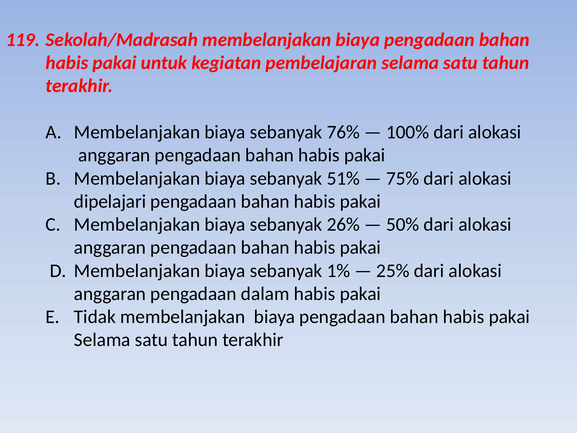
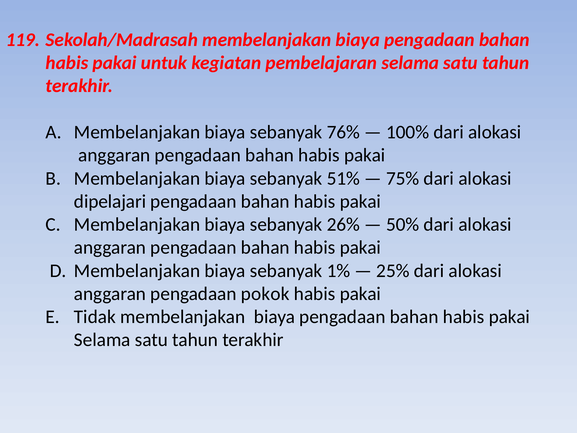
dalam: dalam -> pokok (265, 294)
